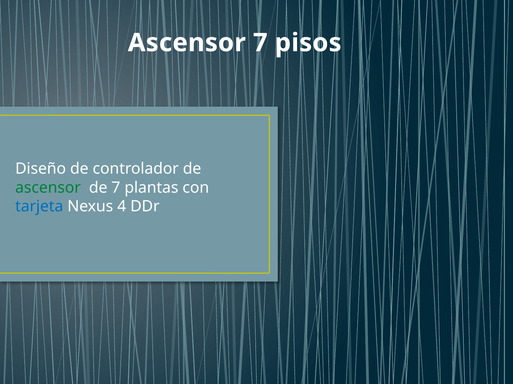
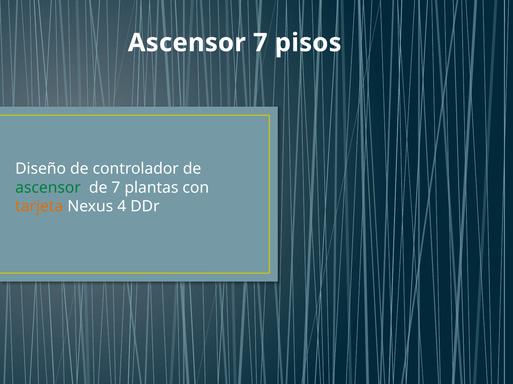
tarjeta colour: blue -> orange (39, 207)
